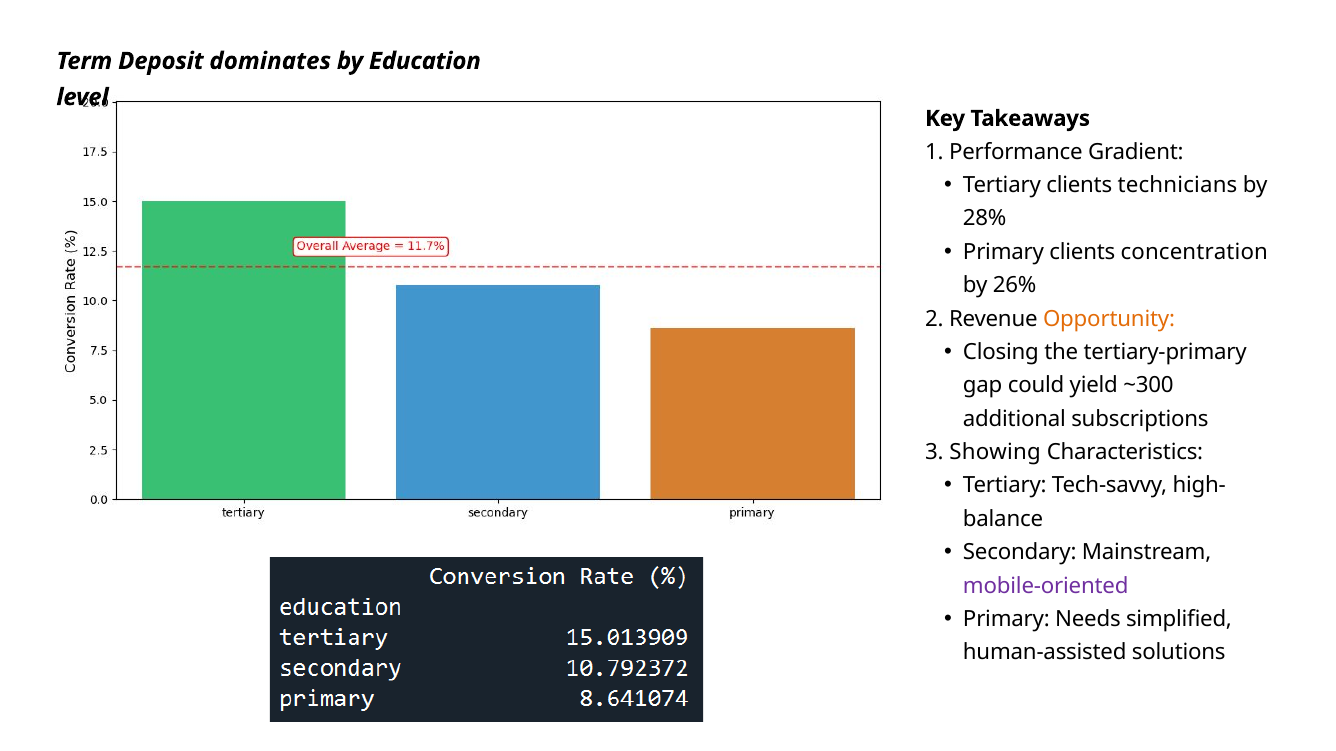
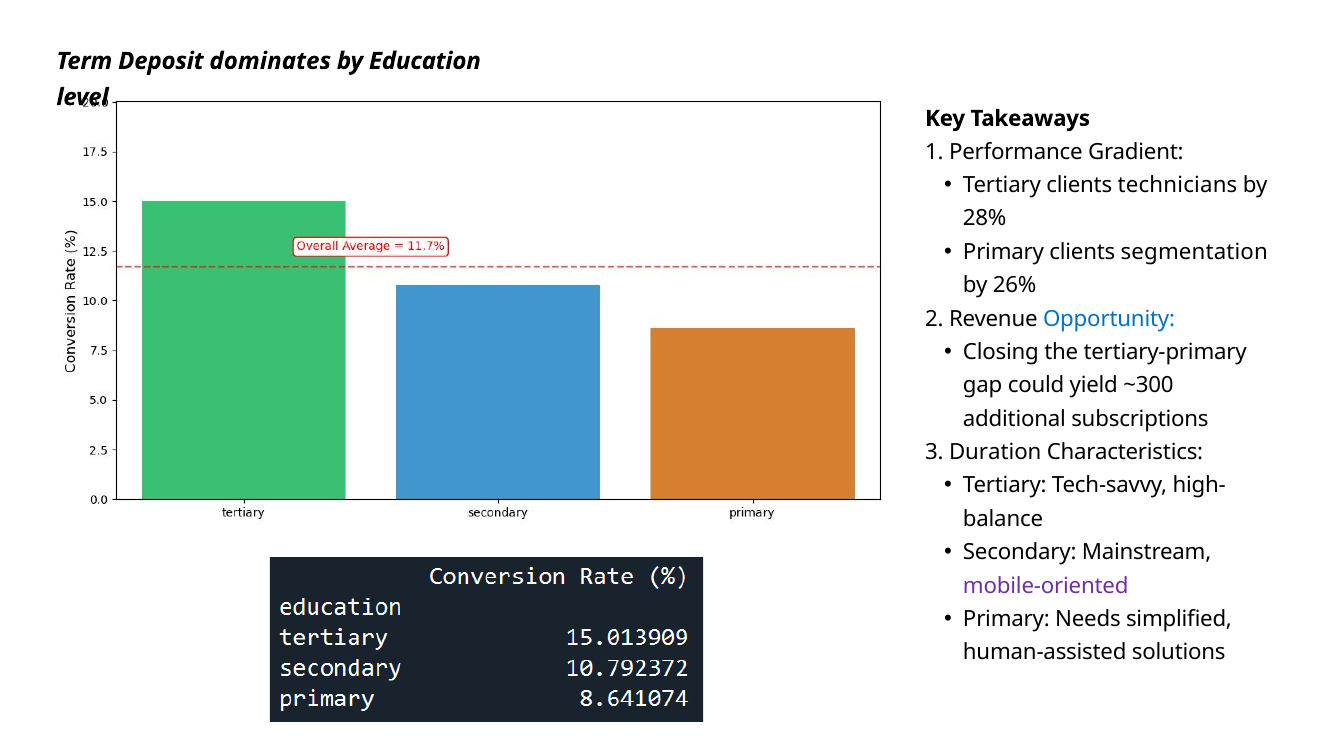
concentration: concentration -> segmentation (1194, 252)
Opportunity colour: orange -> blue (1109, 319)
Showing: Showing -> Duration (995, 453)
